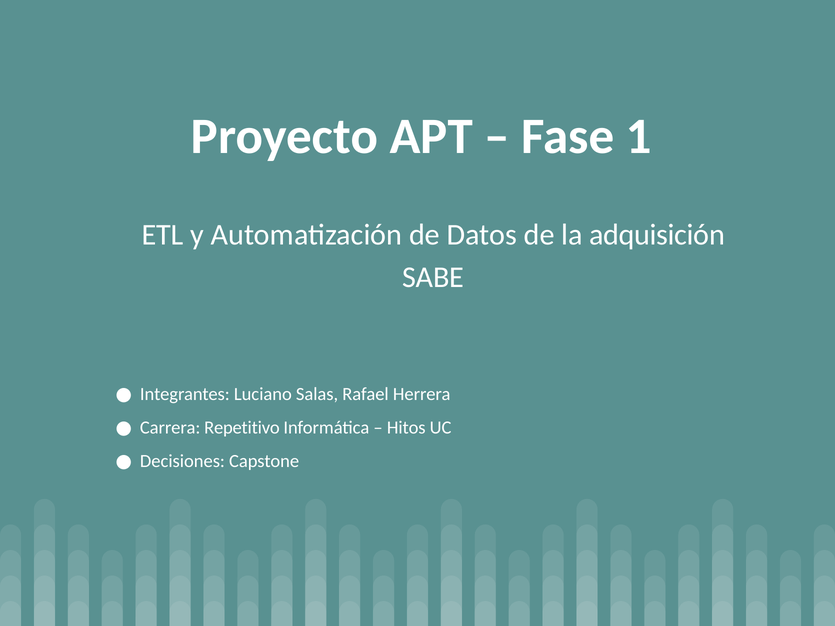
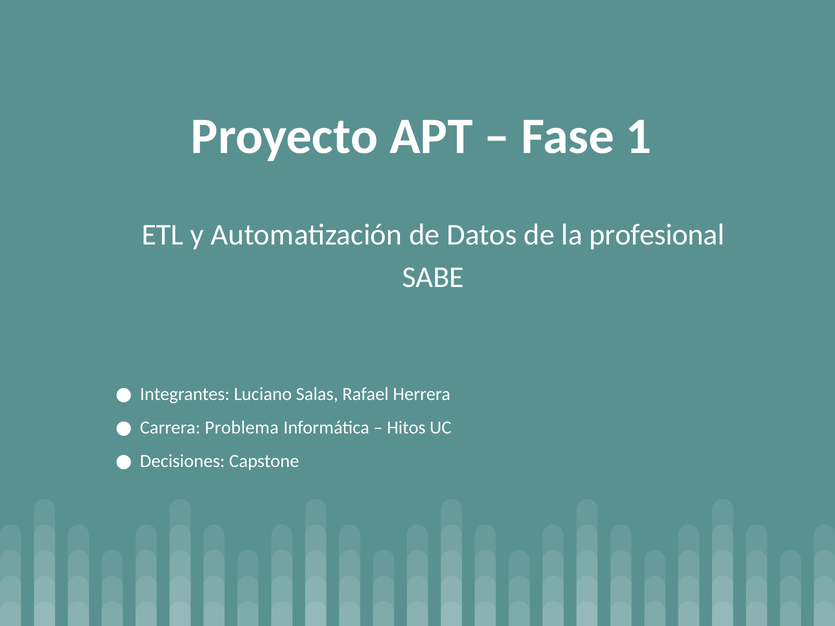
adquisición: adquisición -> profesional (657, 235)
Repetitivo: Repetitivo -> Problema (242, 428)
